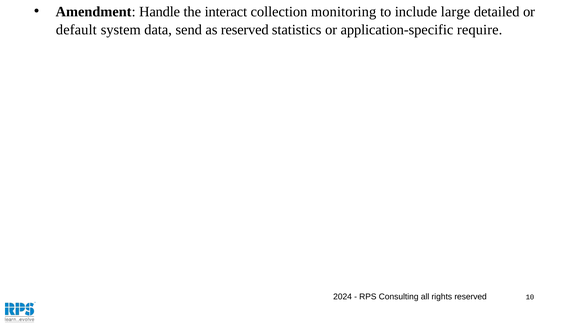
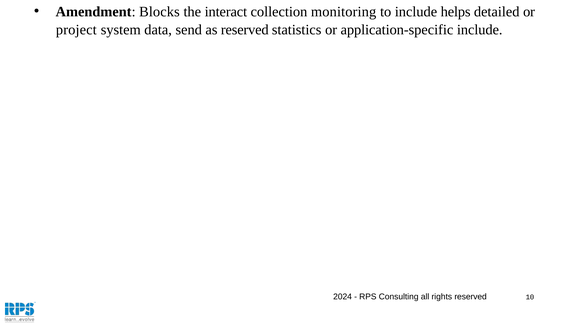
Handle: Handle -> Blocks (159, 12)
large: large -> helps (456, 12)
default: default -> project (76, 30)
application-specific require: require -> include (480, 30)
